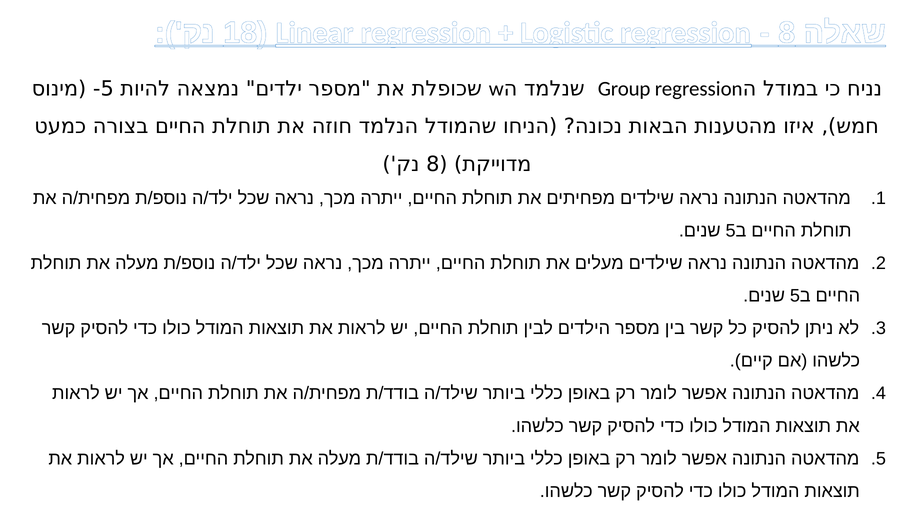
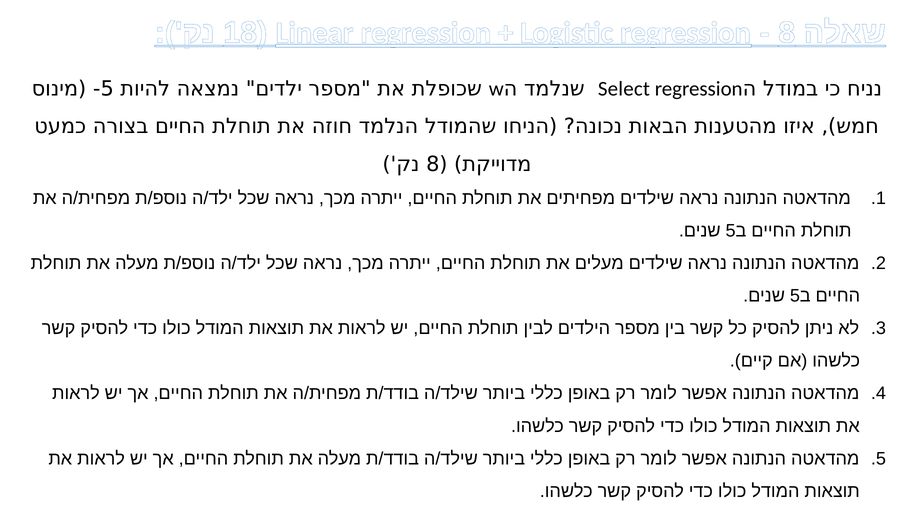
Group: Group -> Select (624, 89)
